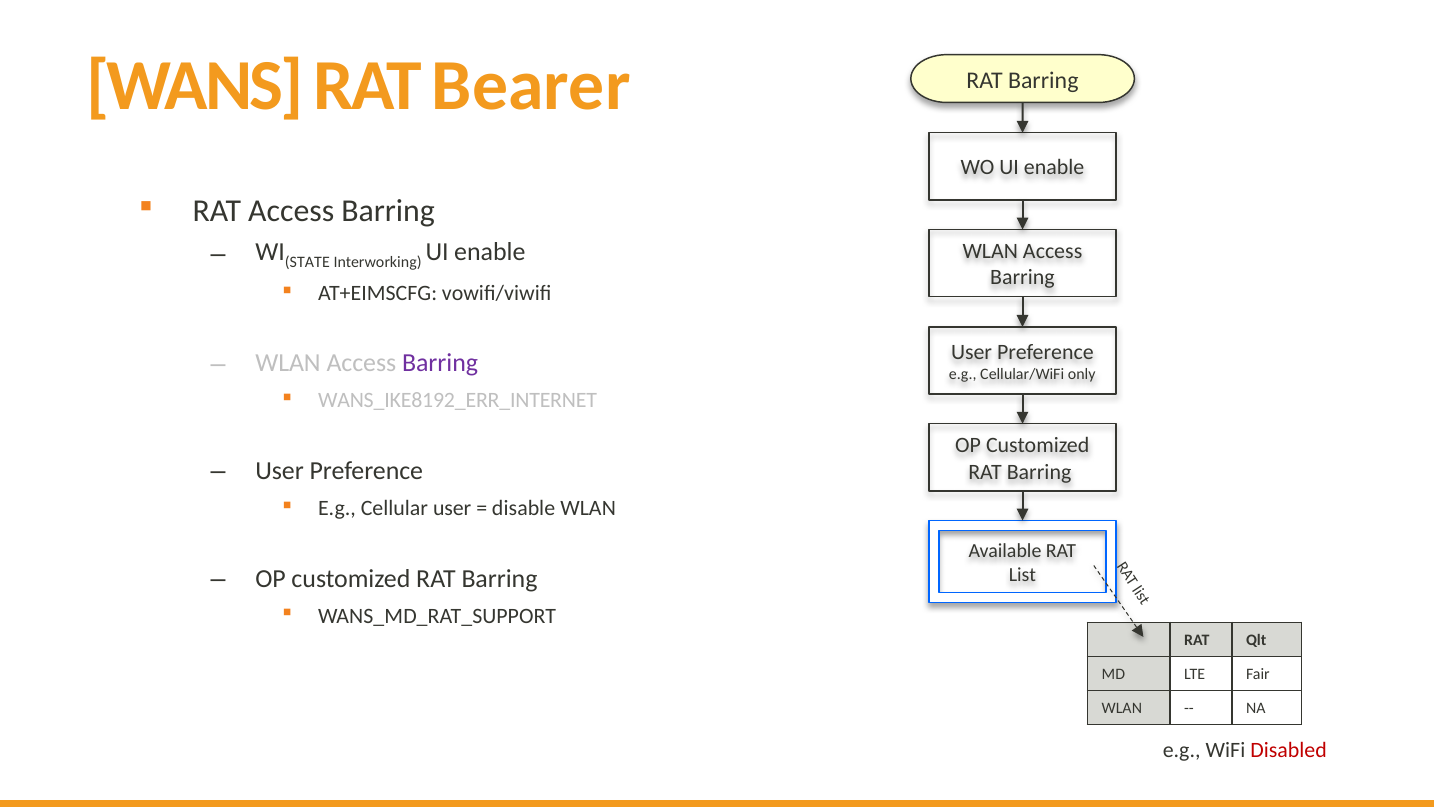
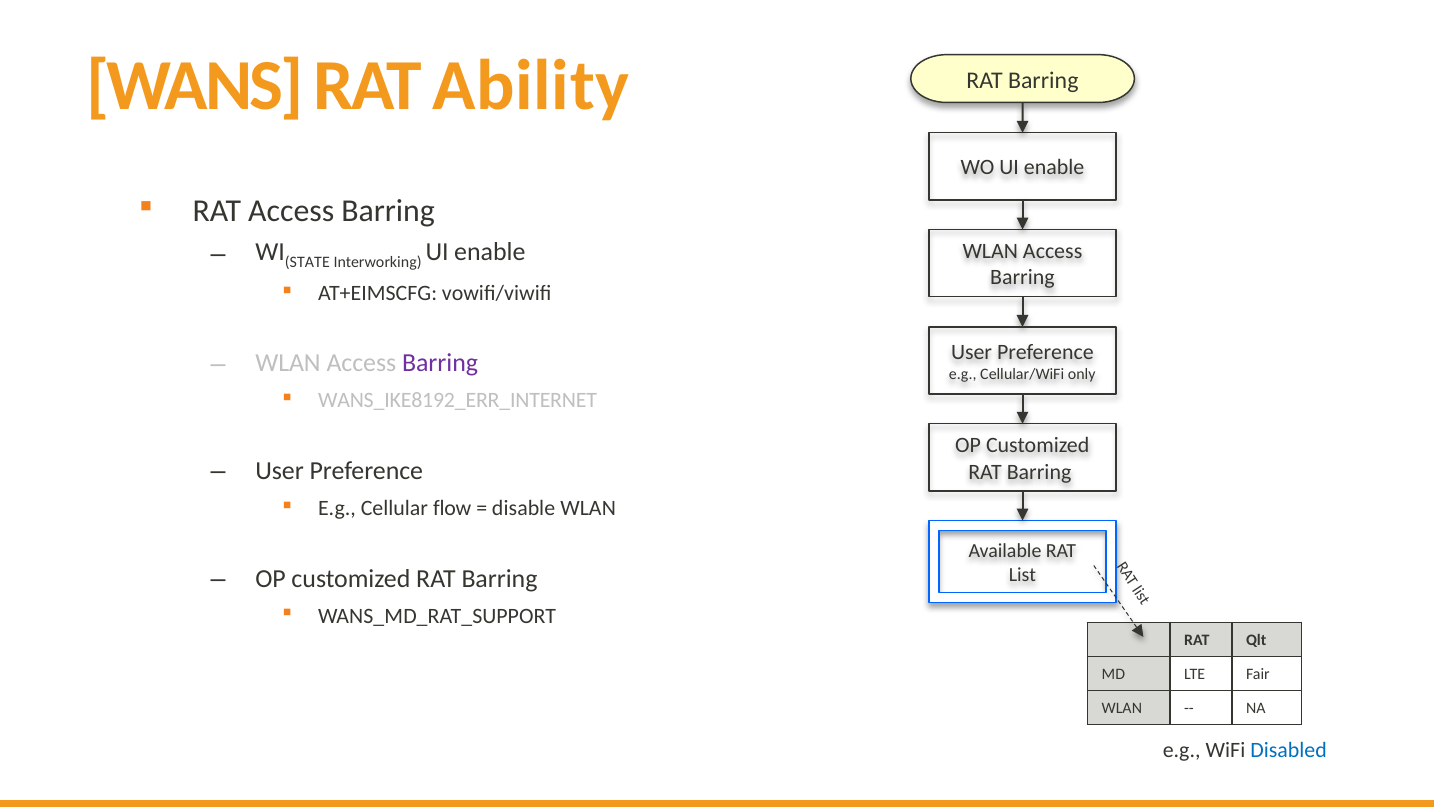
Bearer: Bearer -> Ability (531, 86)
Cellular user: user -> flow (452, 508)
Disabled colour: red -> blue (1289, 750)
